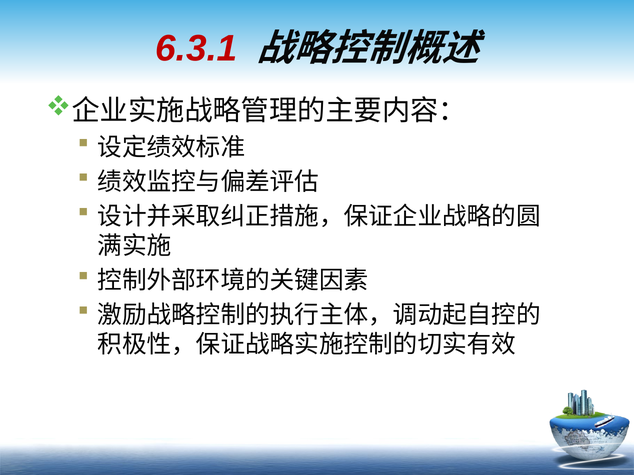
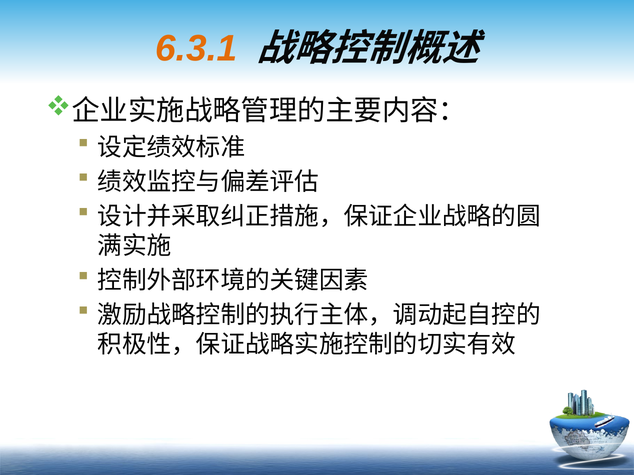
6.3.1 colour: red -> orange (196, 49)
